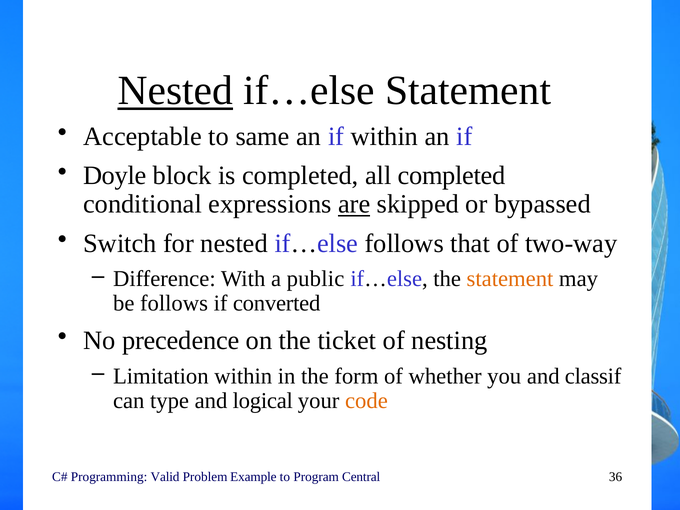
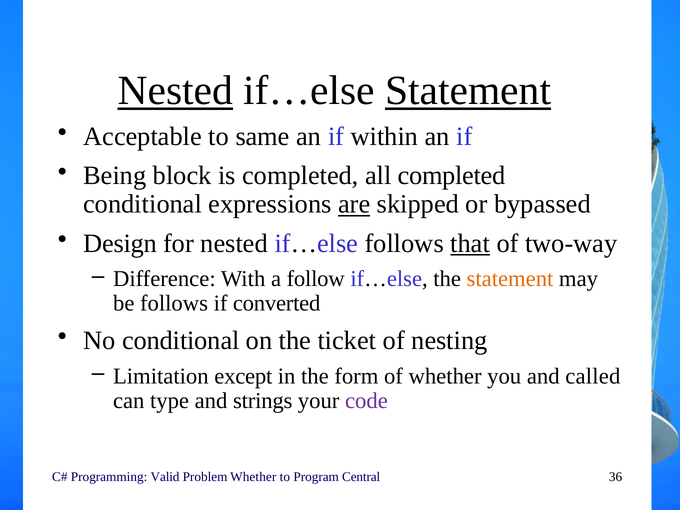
Statement underline: none -> present (468, 91)
Doyle: Doyle -> Being (115, 176)
Switch: Switch -> Design (120, 243)
that underline: none -> present (470, 243)
public: public -> follow (316, 279)
No precedence: precedence -> conditional (181, 341)
Limitation within: within -> except (243, 376)
classif: classif -> called (593, 376)
logical: logical -> strings (263, 401)
code colour: orange -> purple (366, 401)
Problem Example: Example -> Whether (253, 477)
